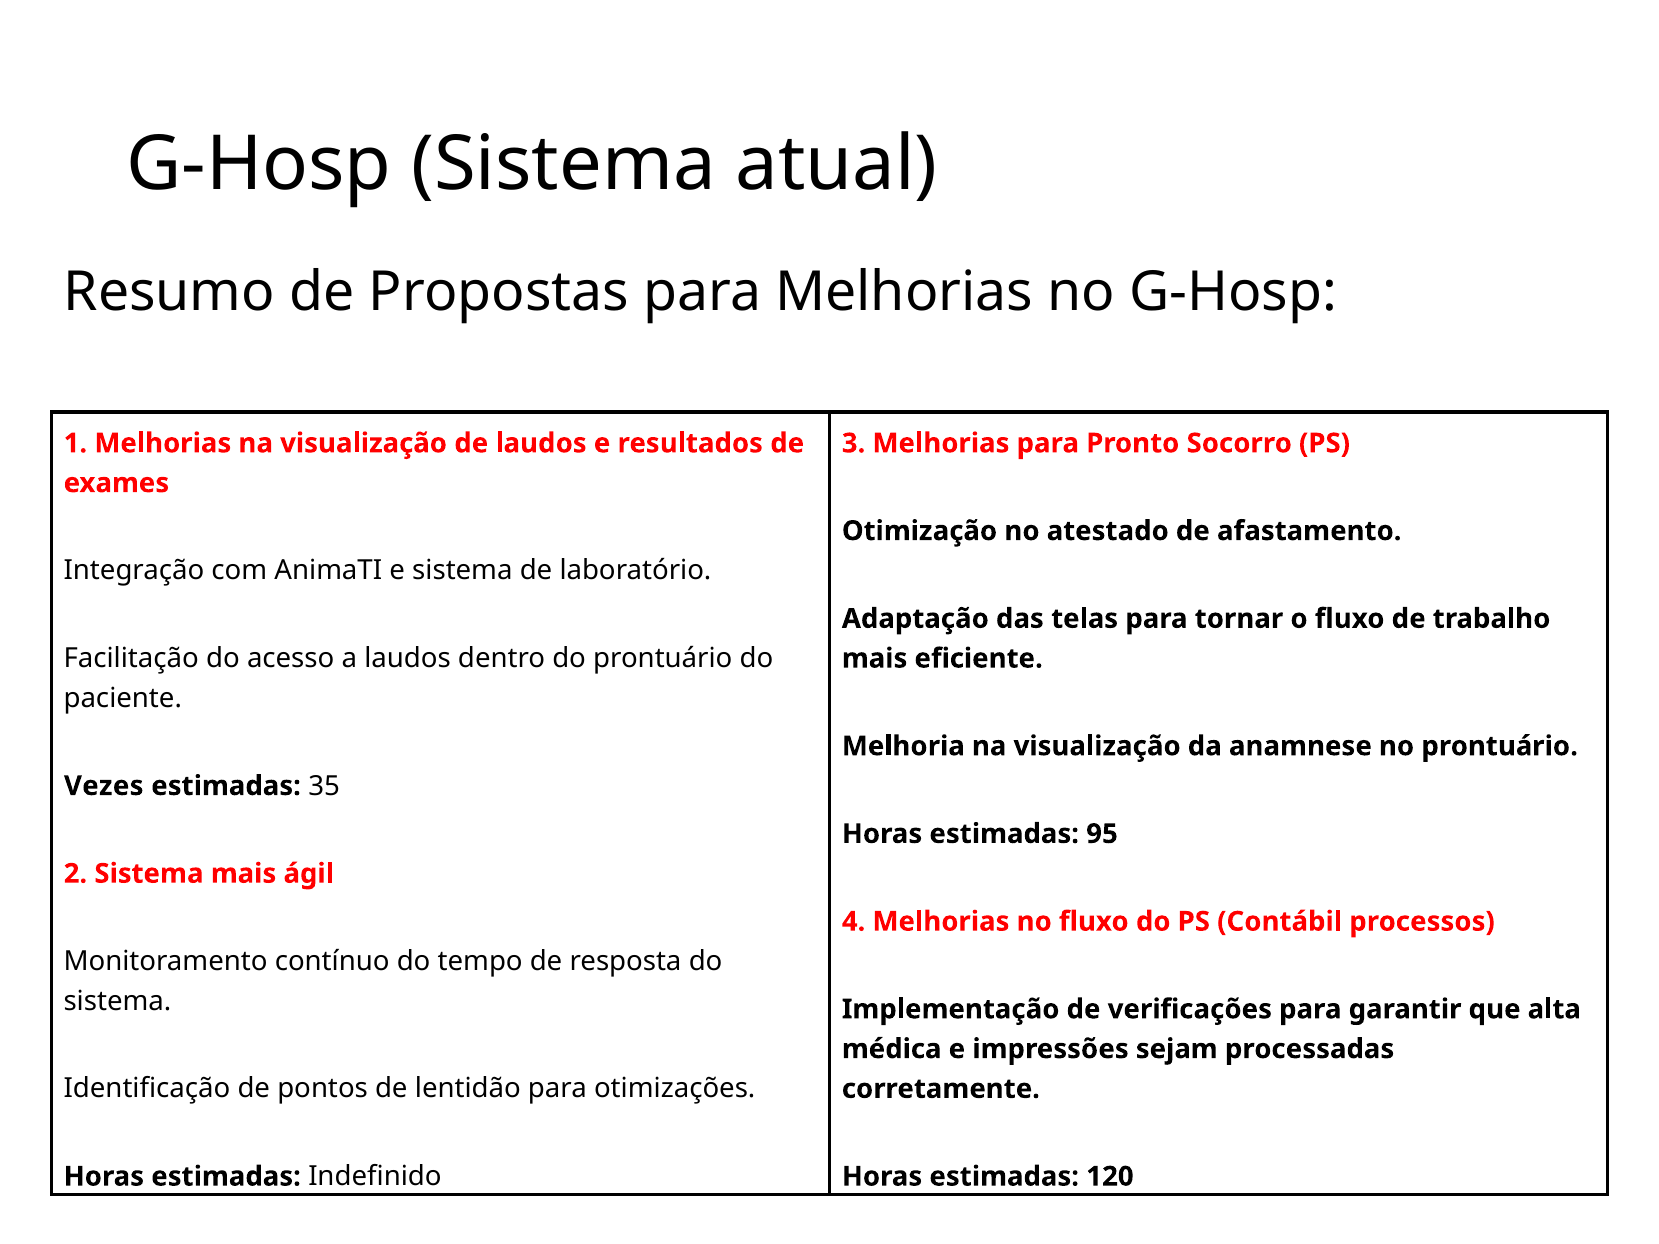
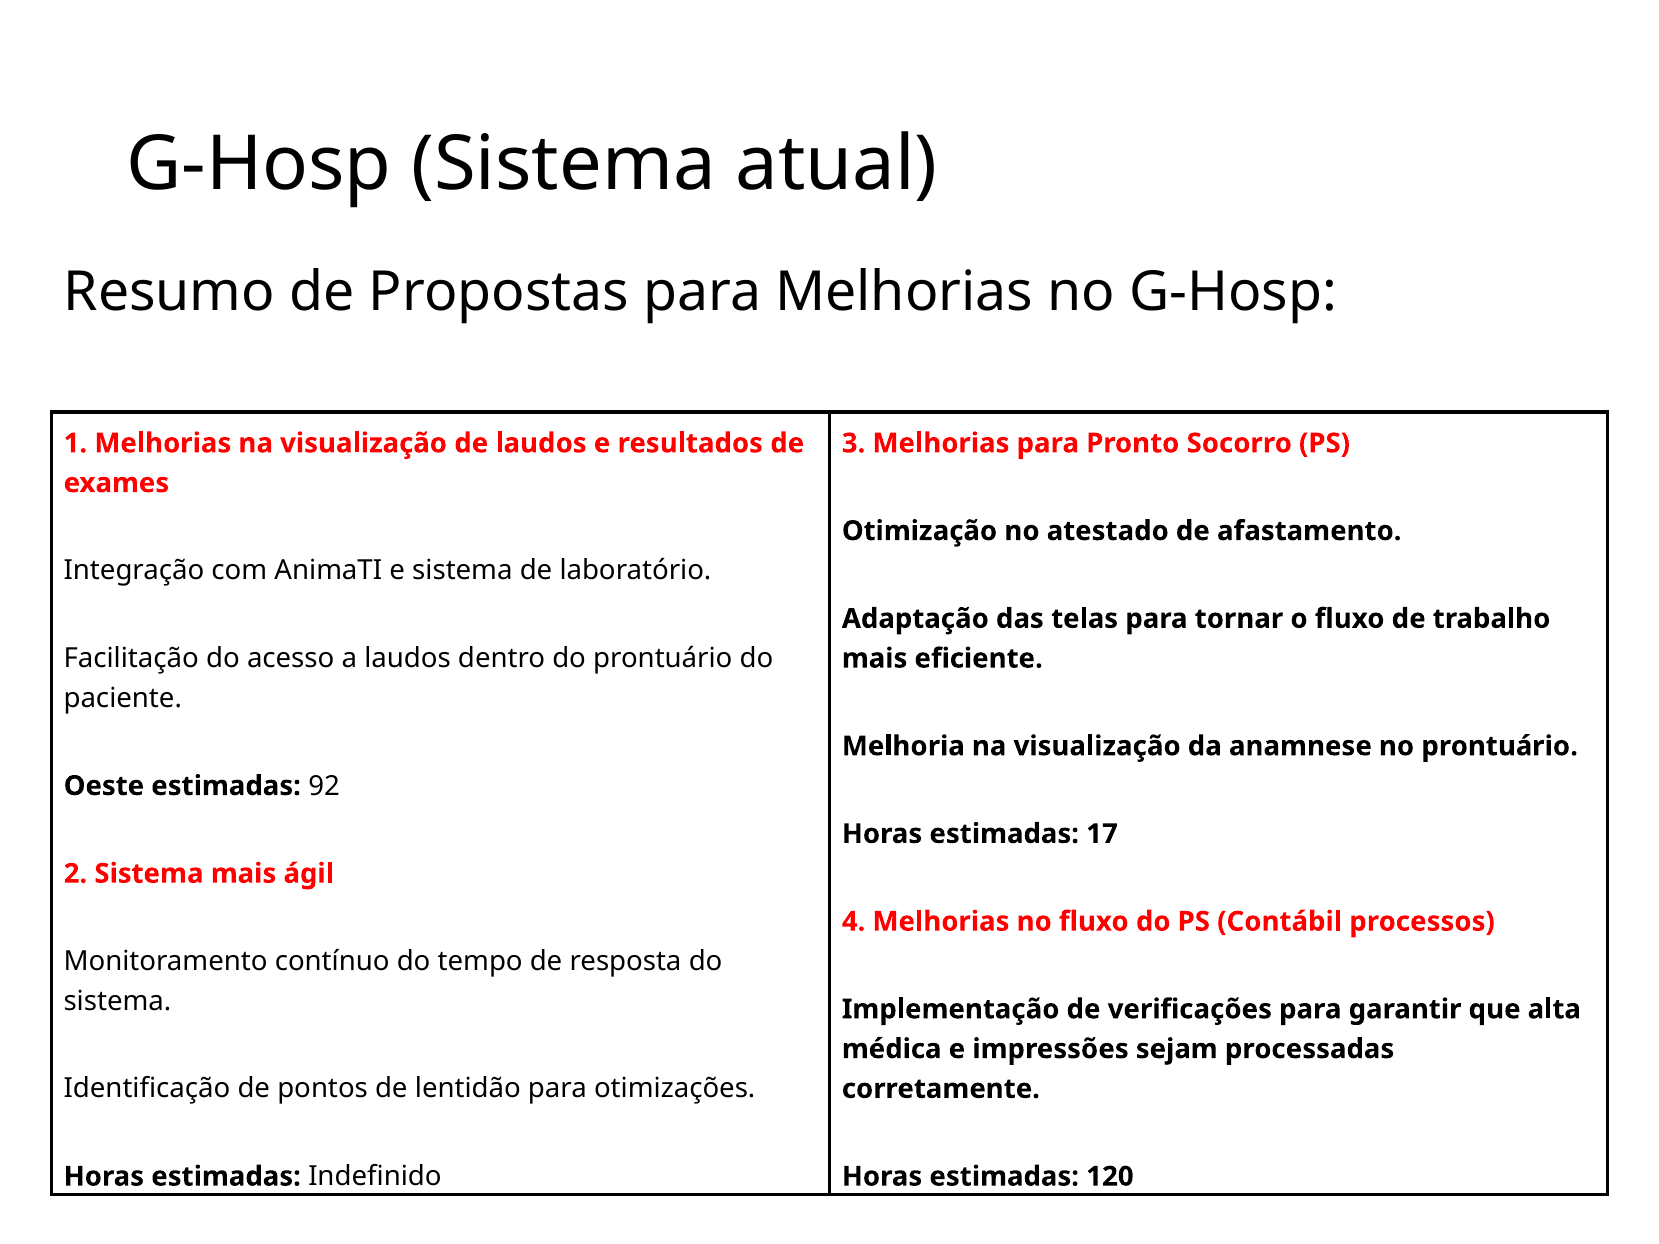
Vezes: Vezes -> Oeste (104, 786)
35: 35 -> 92 (324, 786)
95: 95 -> 17 (1102, 834)
